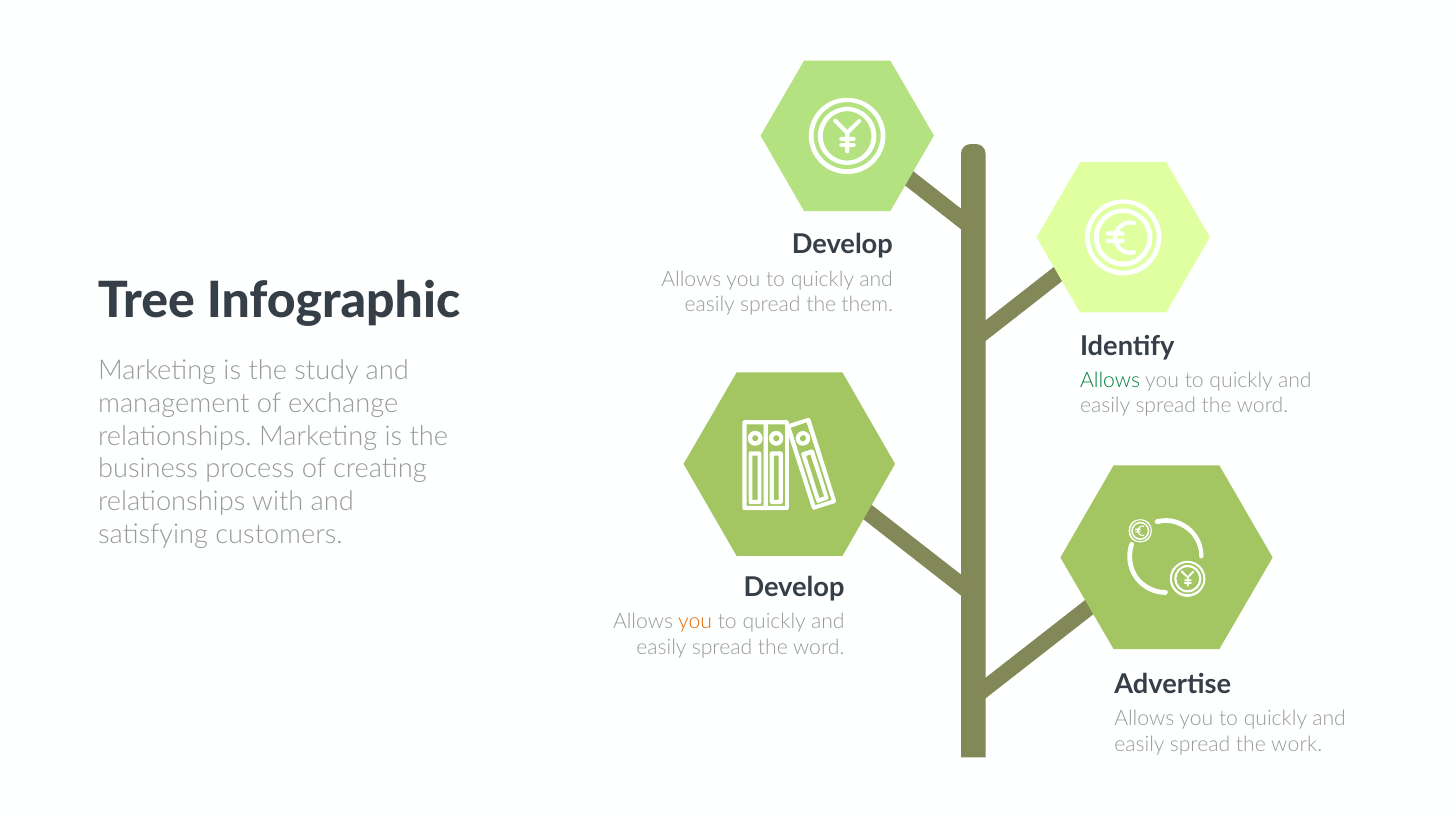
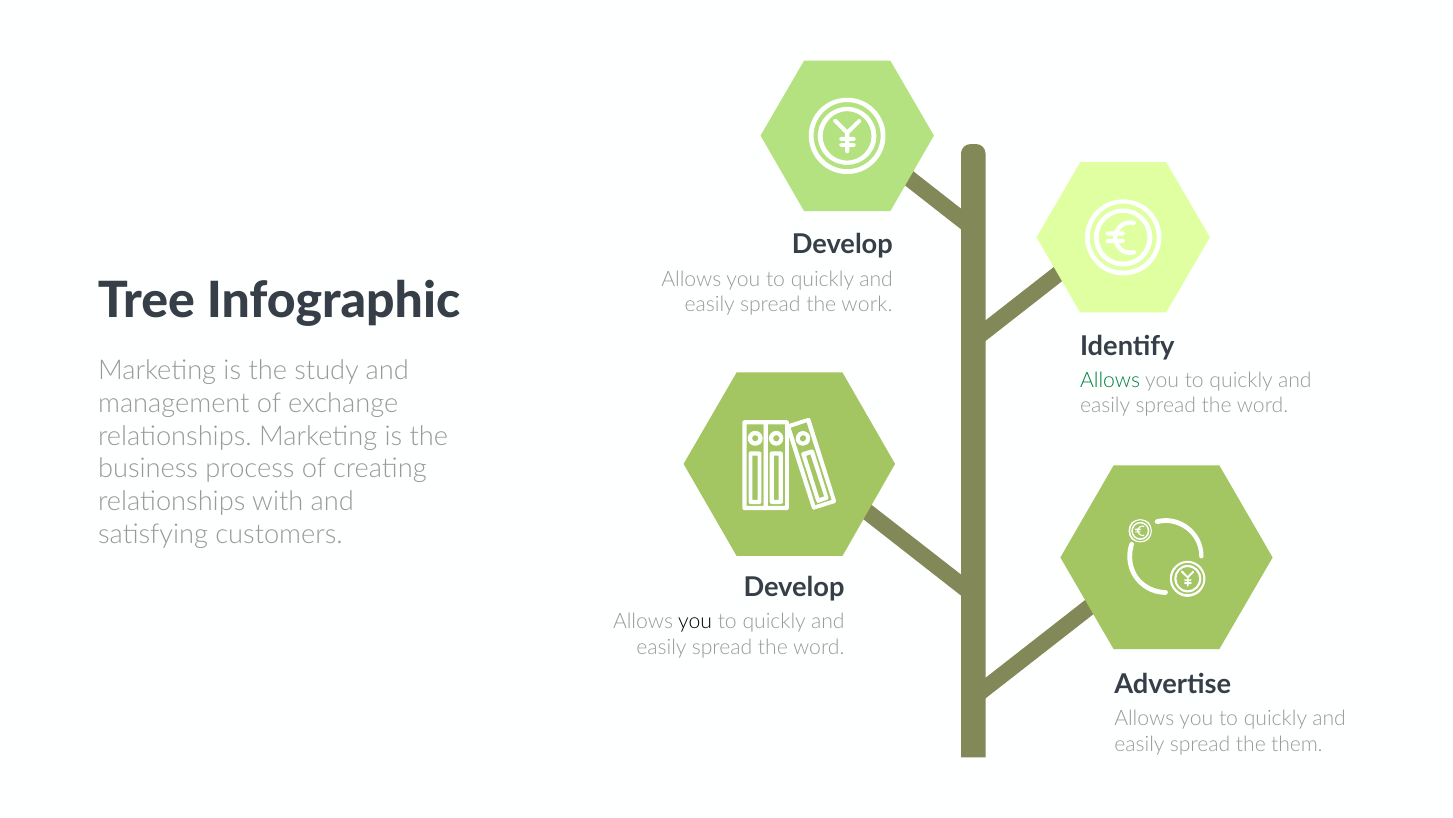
them: them -> work (867, 304)
you colour: orange -> black (695, 621)
work: work -> them (1297, 744)
